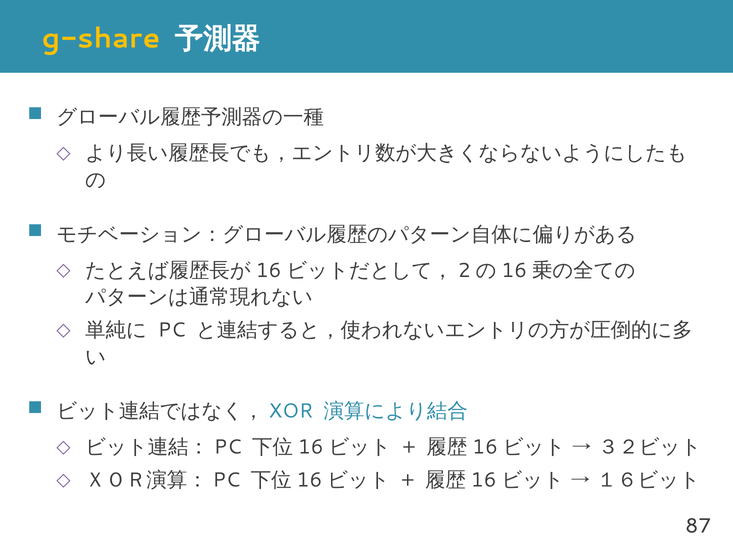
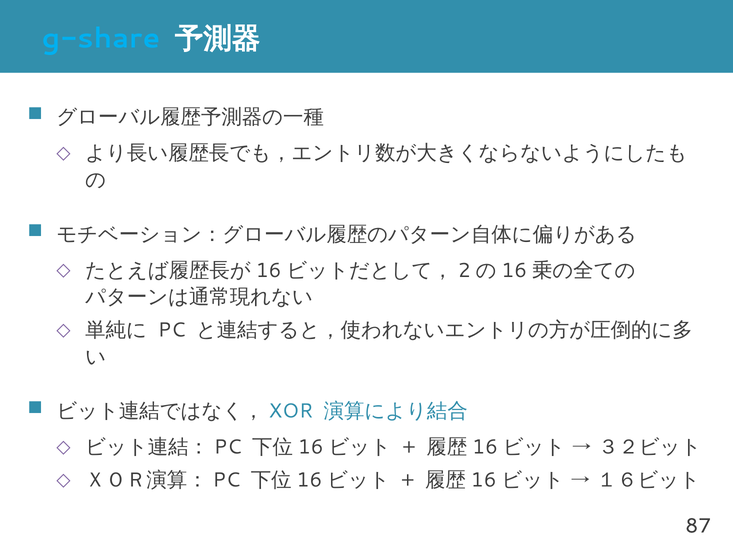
g-share colour: yellow -> light blue (101, 38)
